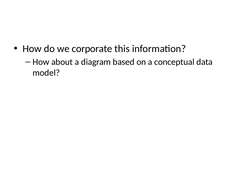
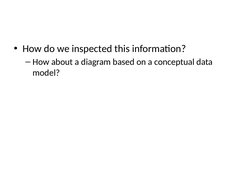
corporate: corporate -> inspected (92, 48)
